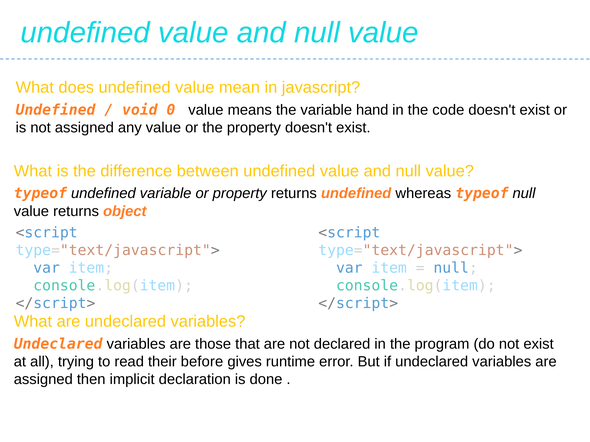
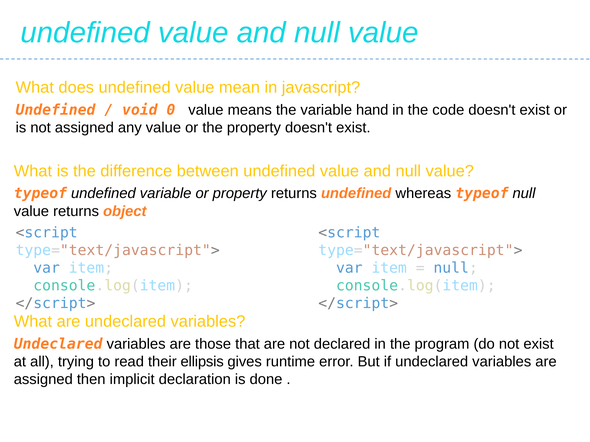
before: before -> ellipsis (202, 362)
